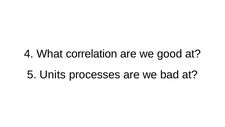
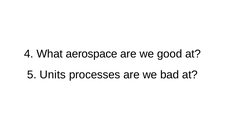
correlation: correlation -> aerospace (92, 54)
